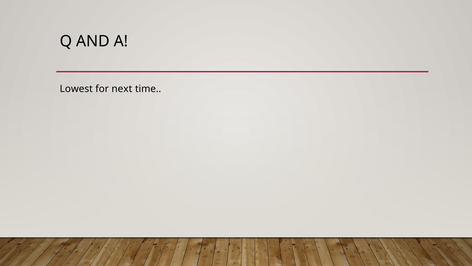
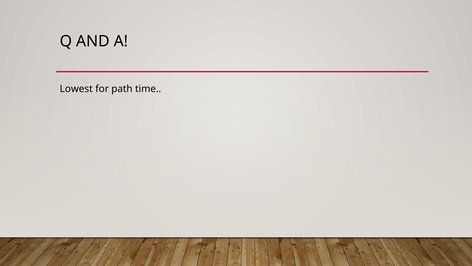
next: next -> path (122, 89)
